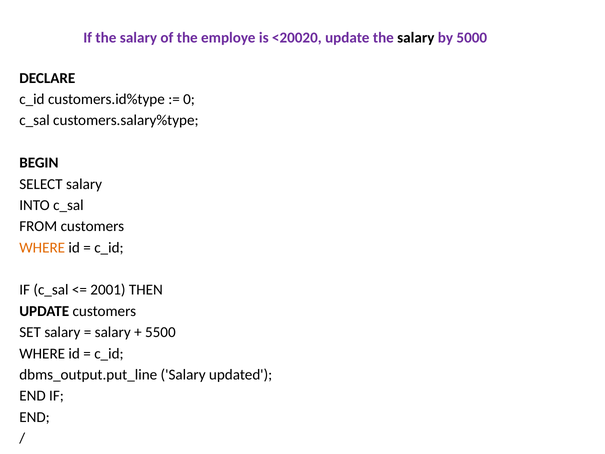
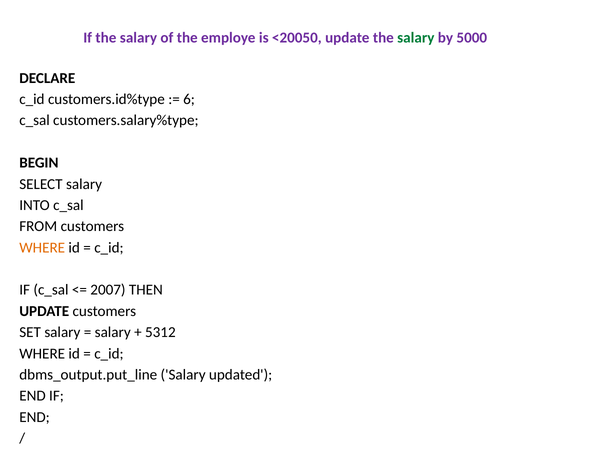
<20020: <20020 -> <20050 (297, 38)
salary colour: black -> green (416, 38)
0: 0 -> 6 (189, 99)
2001: 2001 -> 2007 (108, 290)
5500: 5500 -> 5312 (160, 332)
